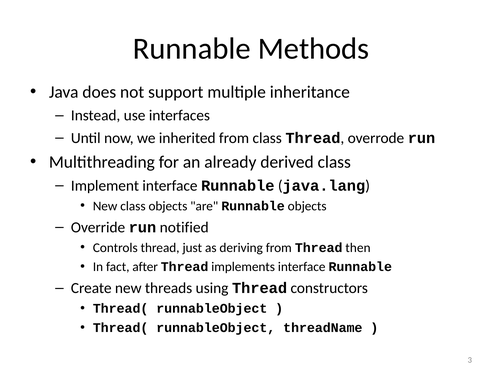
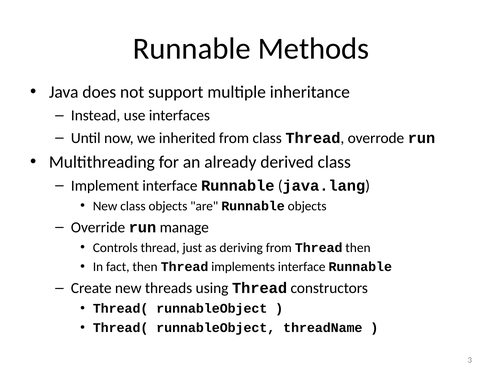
notified: notified -> manage (184, 227)
fact after: after -> then (145, 267)
